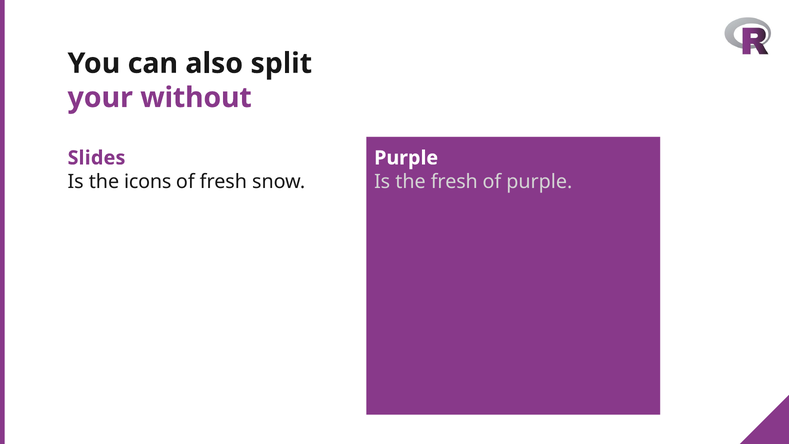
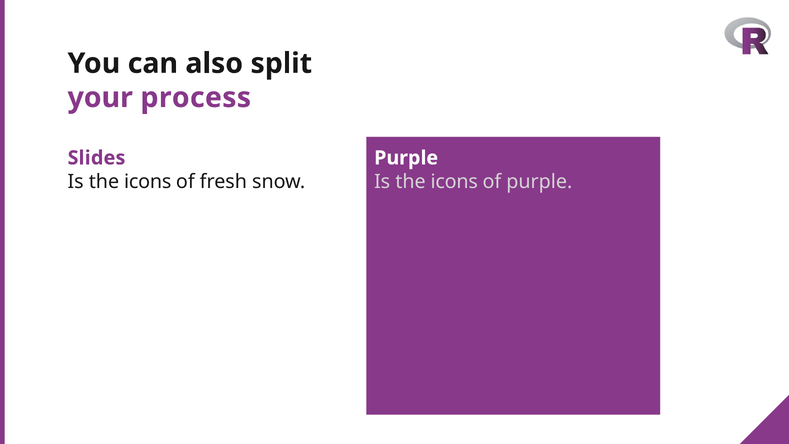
without: without -> process (196, 98)
fresh: fresh -> icons (454, 182)
